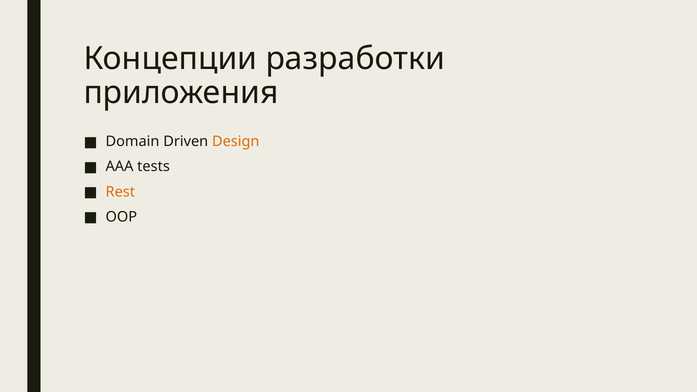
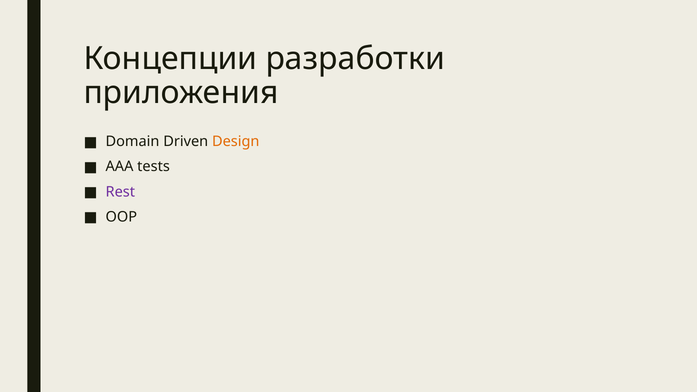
Rest colour: orange -> purple (120, 192)
